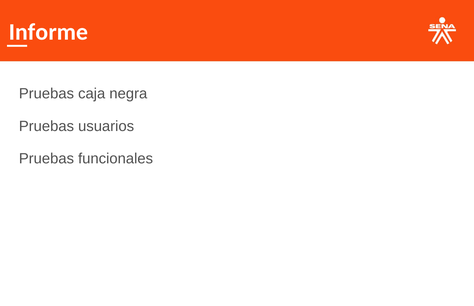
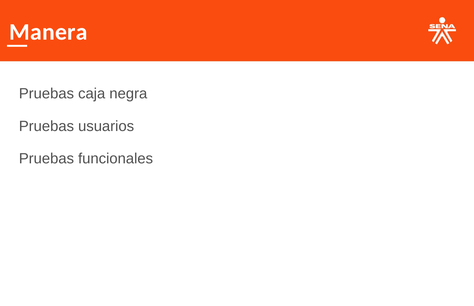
Informe: Informe -> Manera (48, 32)
